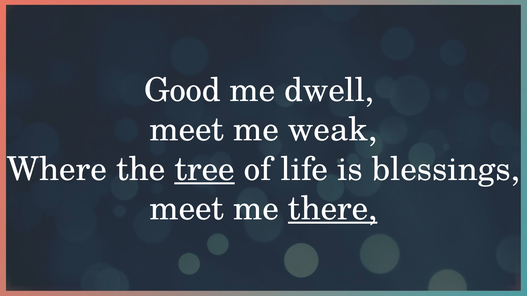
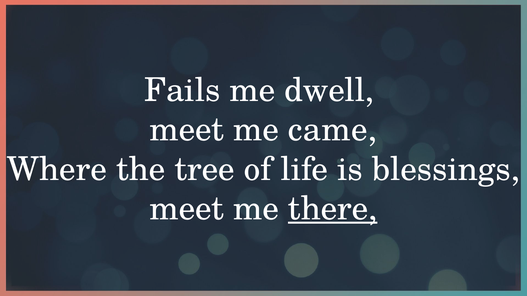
Good: Good -> Fails (182, 90)
weak: weak -> came (333, 130)
tree underline: present -> none (205, 169)
